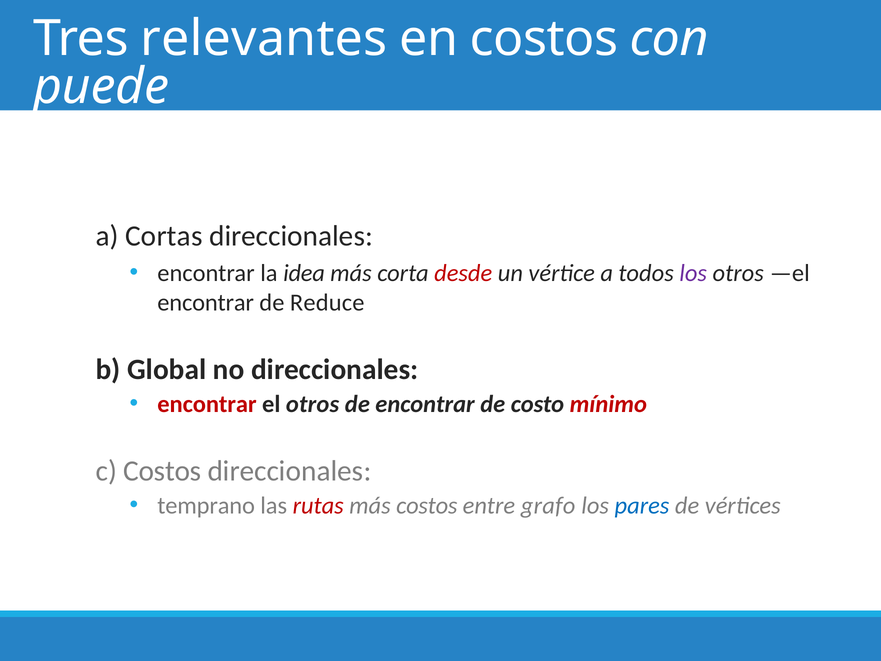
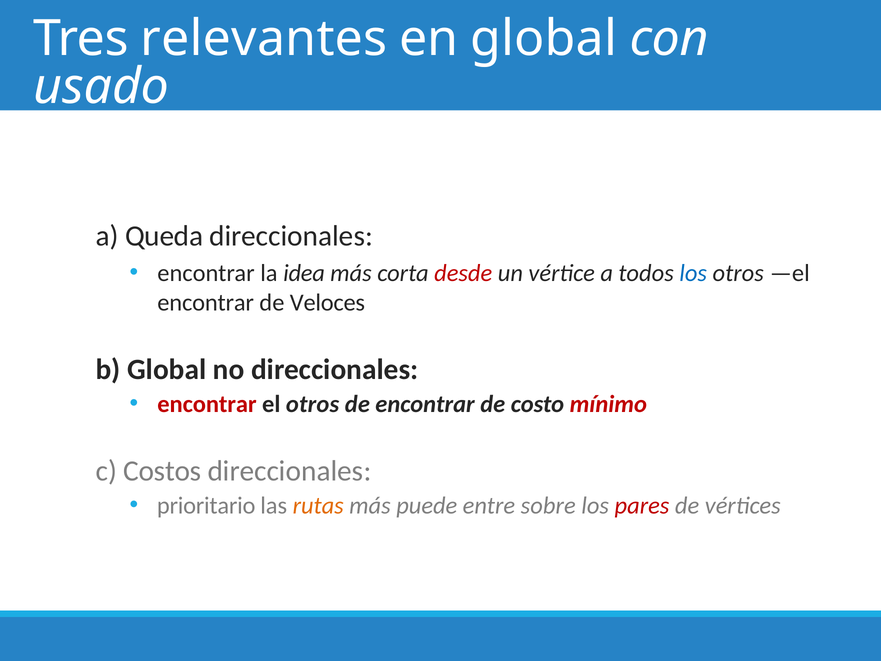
en costos: costos -> global (544, 39)
puede: puede -> usado (101, 87)
Cortas: Cortas -> Queda (164, 236)
los colour: purple -> blue (693, 273)
Reduce: Reduce -> Veloces (327, 302)
temprano: temprano -> prioritario (206, 505)
rutas colour: red -> orange (318, 505)
más costos: costos -> puede (427, 505)
grafo: grafo -> sobre (548, 505)
pares colour: blue -> red (642, 505)
